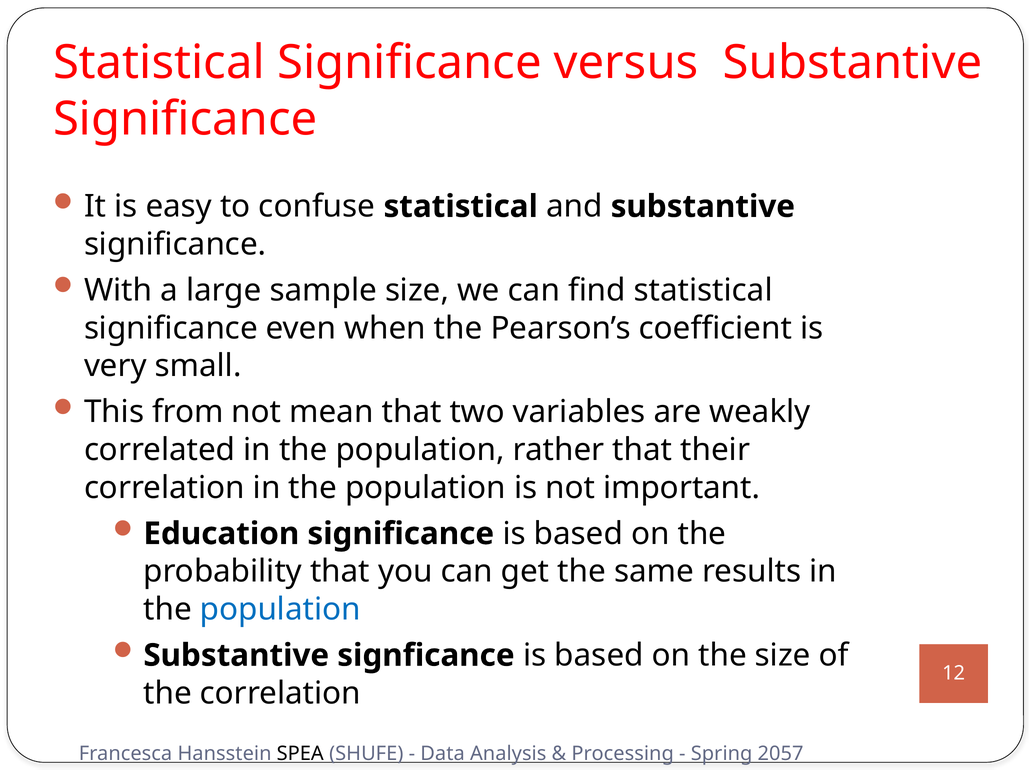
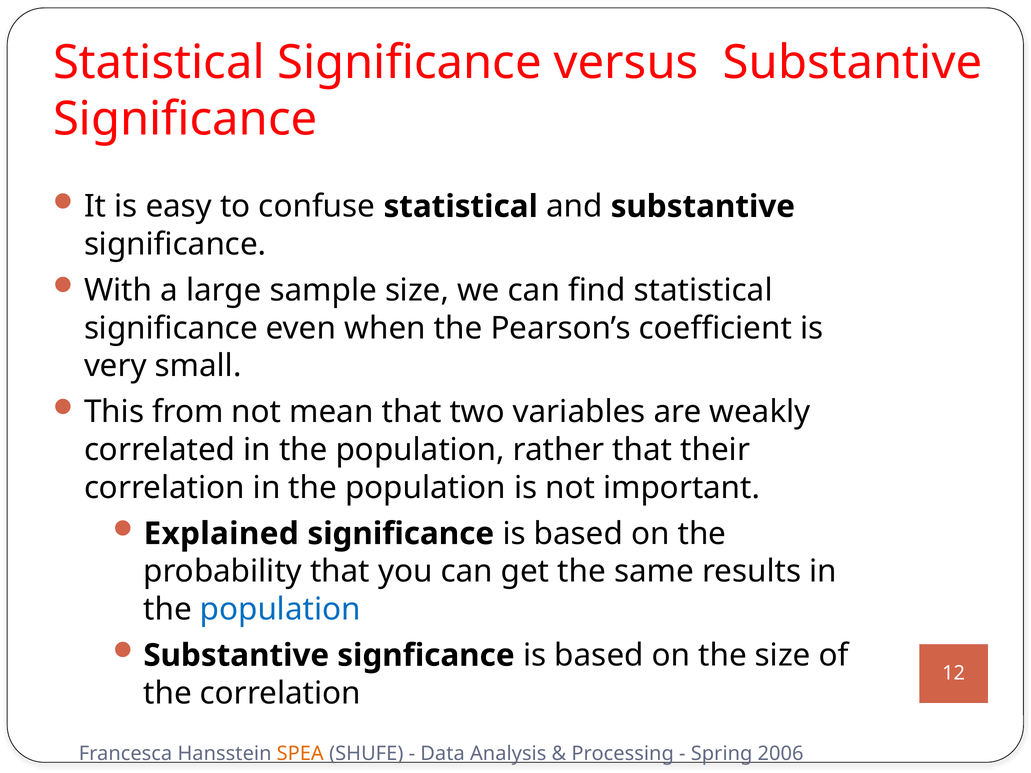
Education: Education -> Explained (221, 534)
SPEA colour: black -> orange (300, 754)
2057: 2057 -> 2006 (781, 754)
